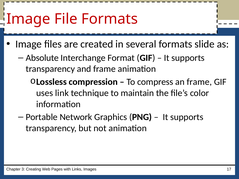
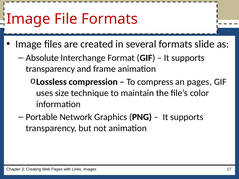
an frame: frame -> pages (199, 82)
link: link -> size (62, 93)
